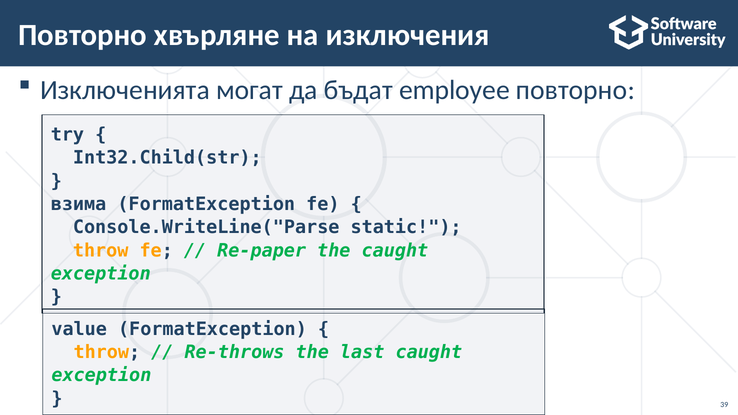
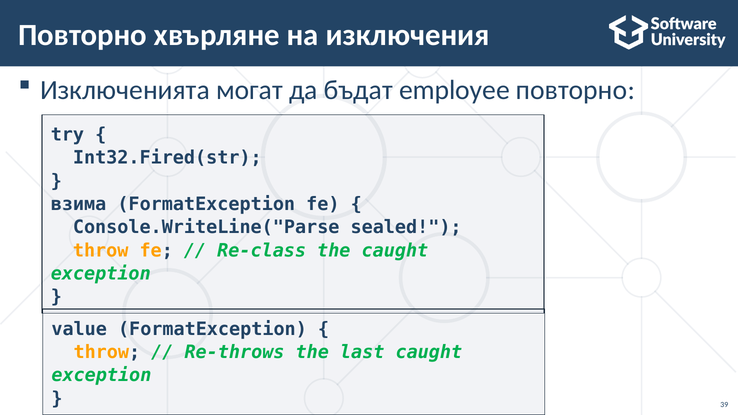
Int32.Child(str: Int32.Child(str -> Int32.Fired(str (167, 158)
static: static -> sealed (406, 227)
Re-paper: Re-paper -> Re-class (262, 251)
